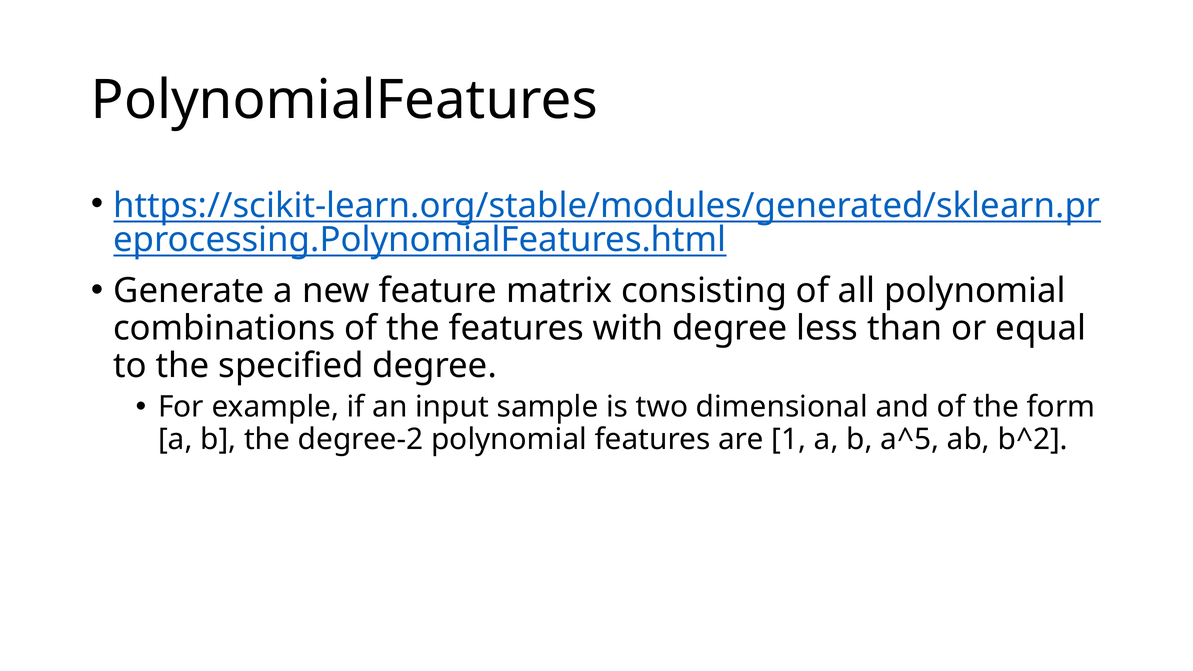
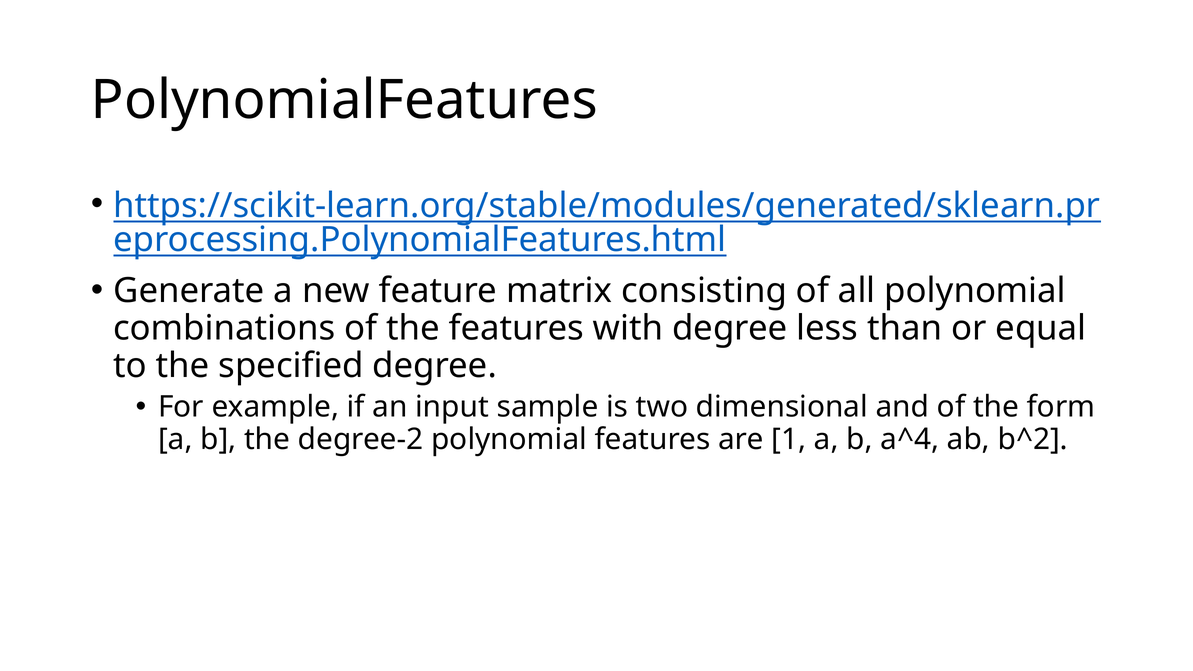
a^5: a^5 -> a^4 (910, 439)
